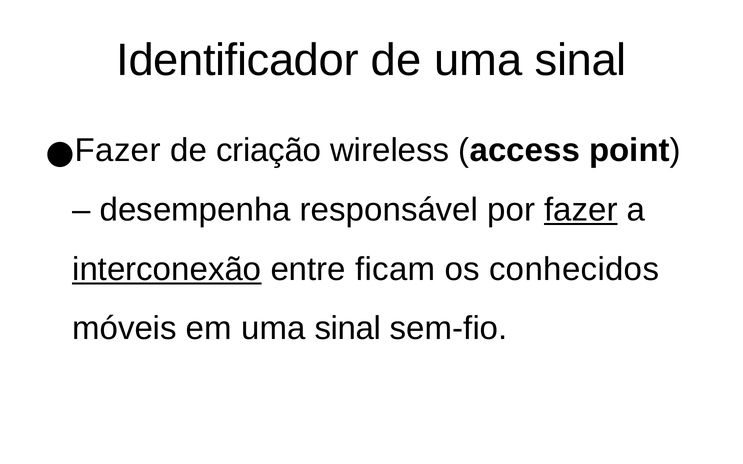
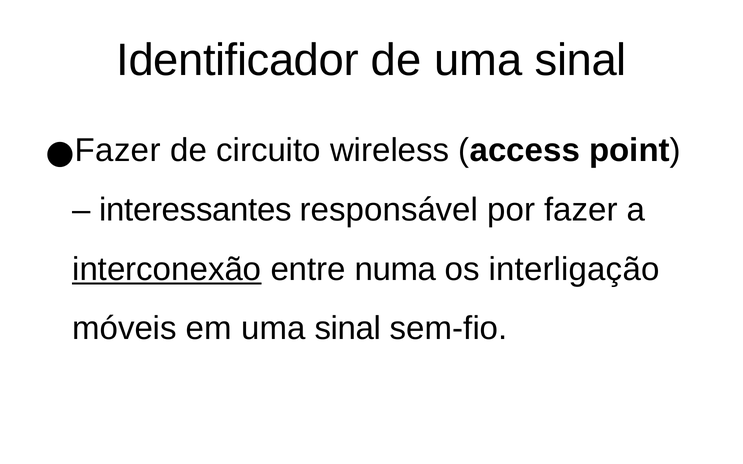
criação: criação -> circuito (268, 151)
desempenha: desempenha -> interessantes (195, 210)
fazer underline: present -> none (581, 210)
ficam: ficam -> numa (395, 269)
conhecidos: conhecidos -> interligação (574, 269)
